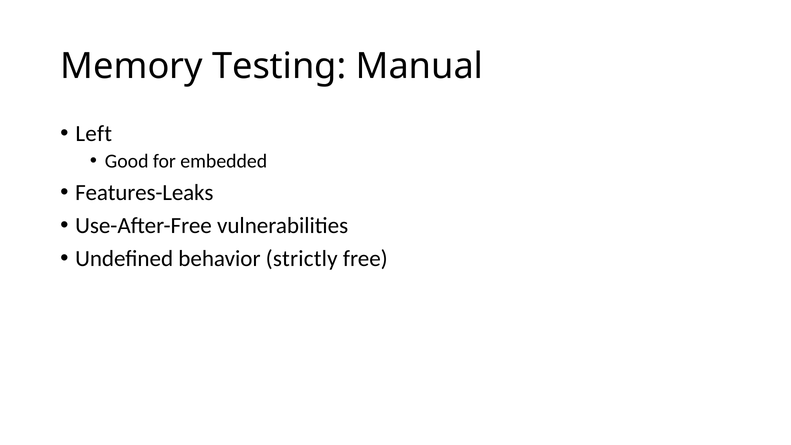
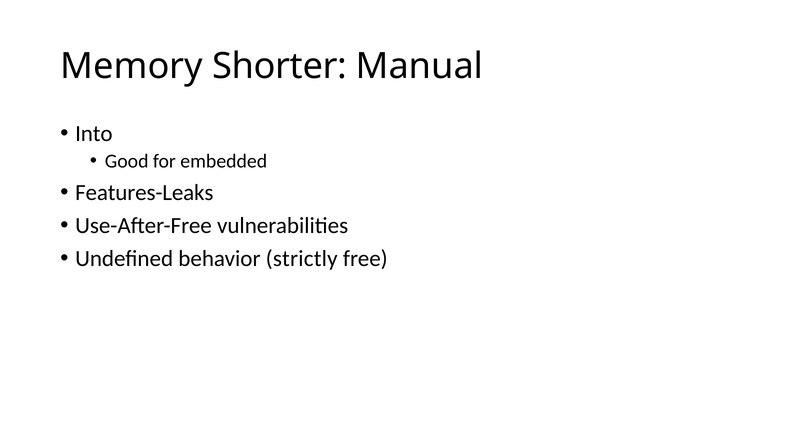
Testing: Testing -> Shorter (279, 66)
Left: Left -> Into (94, 134)
